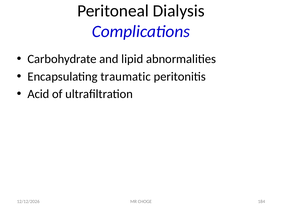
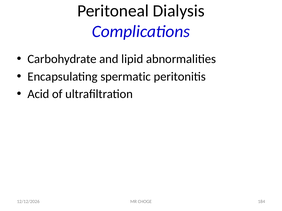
traumatic: traumatic -> spermatic (126, 77)
